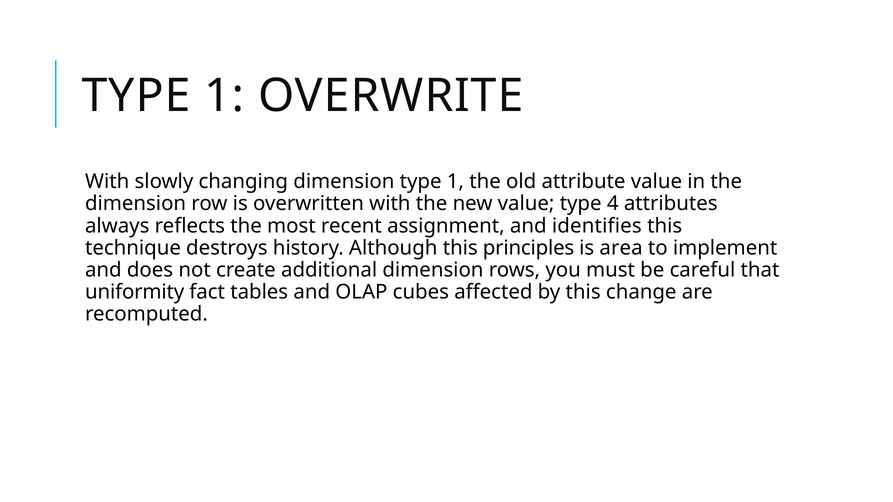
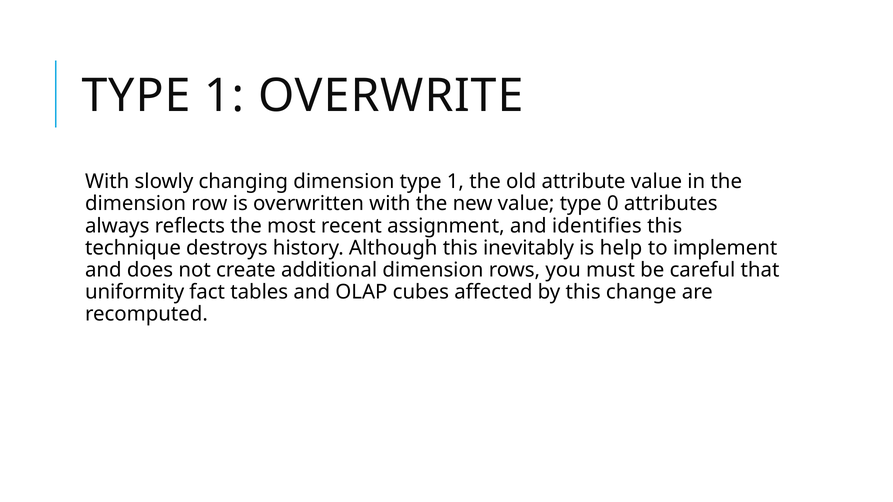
4: 4 -> 0 (613, 204)
principles: principles -> inevitably (529, 248)
area: area -> help (621, 248)
